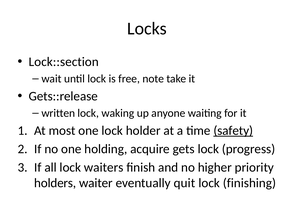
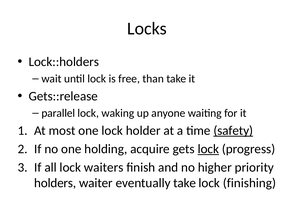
Lock::section: Lock::section -> Lock::holders (64, 62)
note: note -> than (153, 79)
written: written -> parallel (58, 113)
lock underline: none -> present (208, 149)
eventually quit: quit -> take (185, 183)
